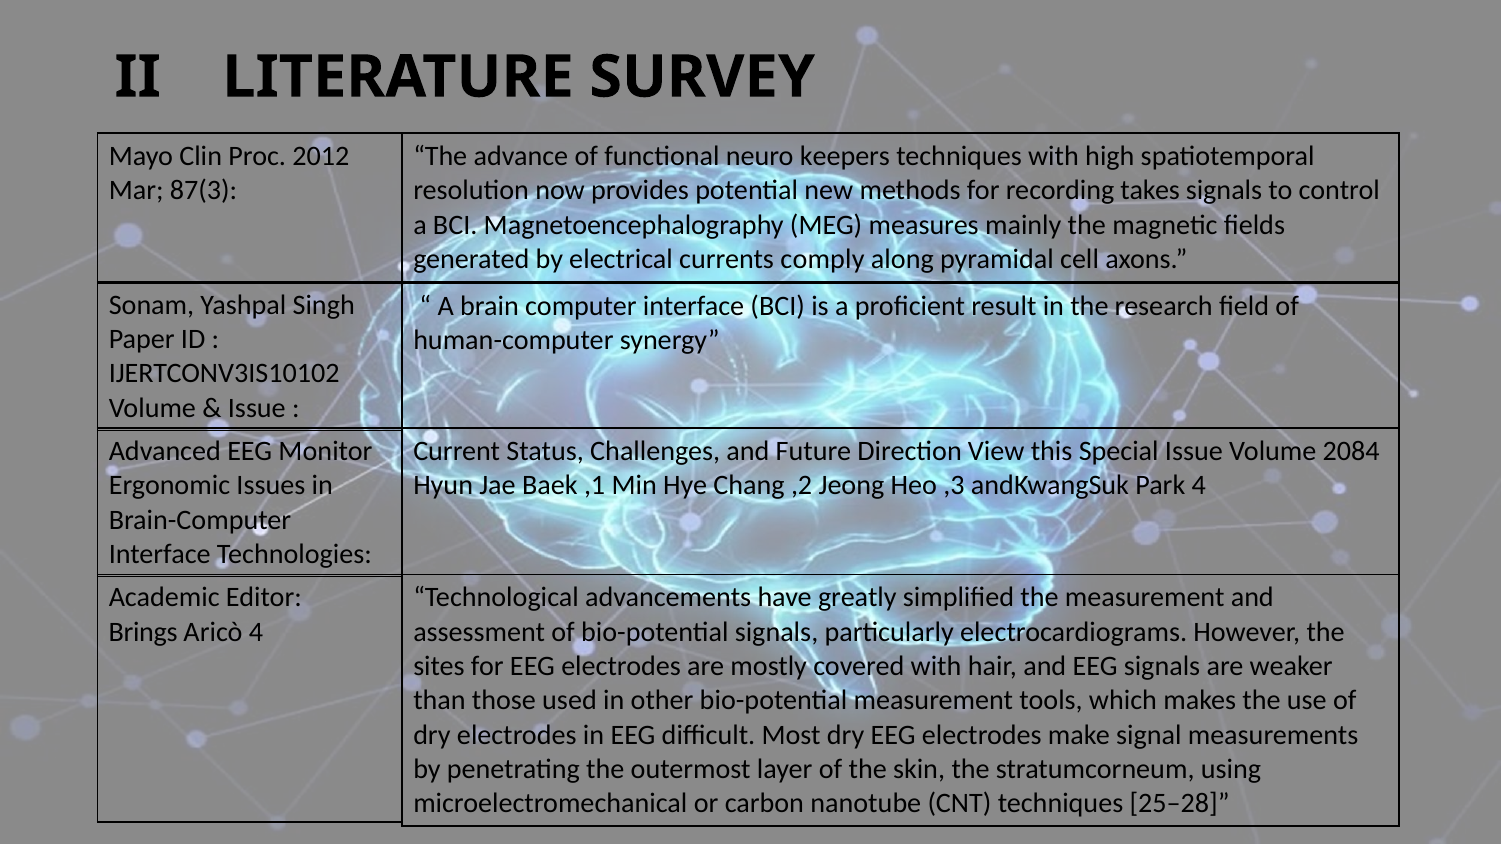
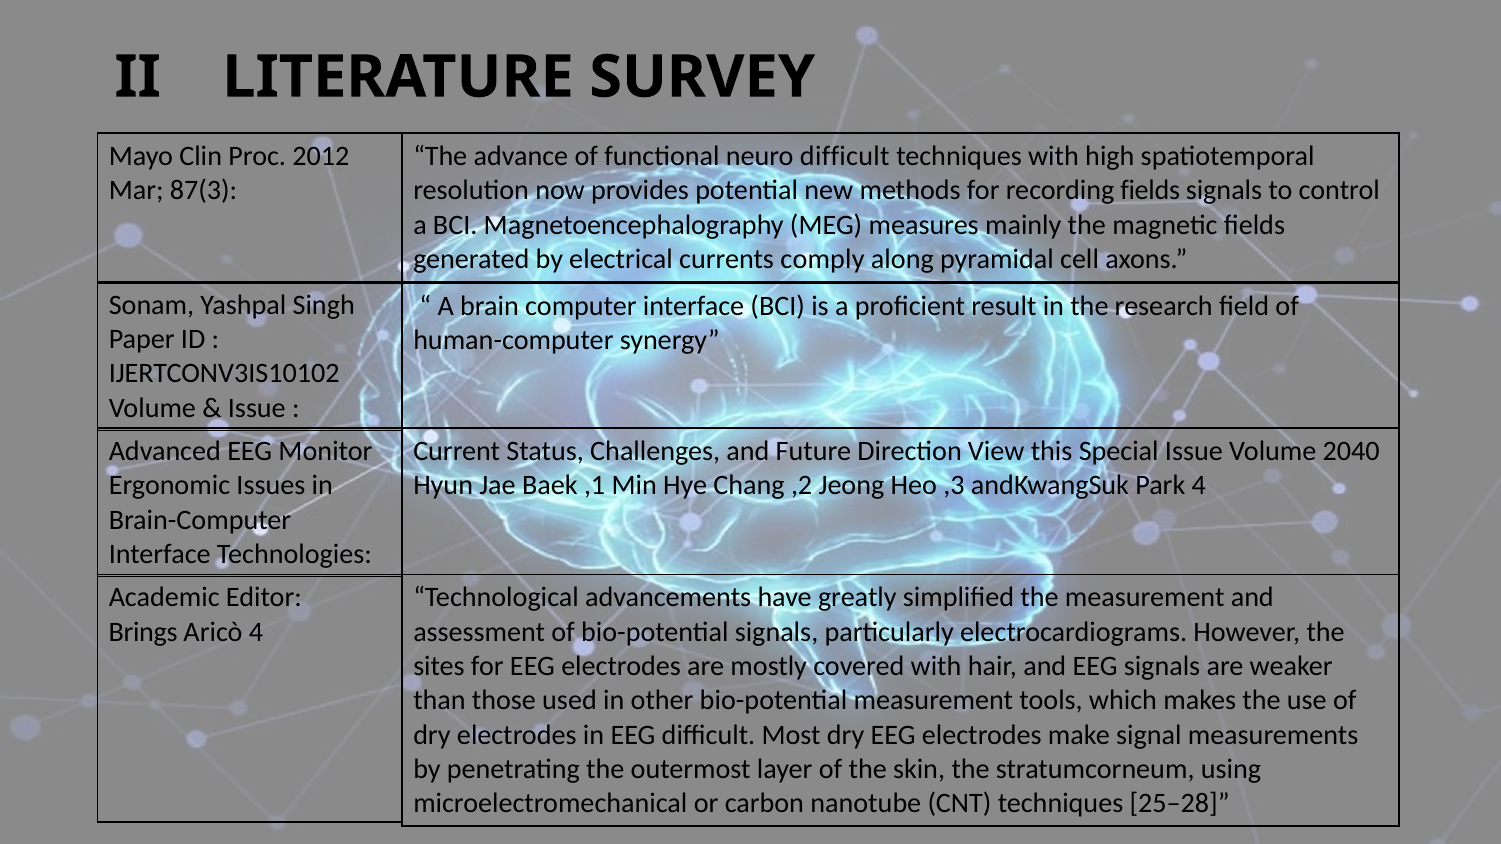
neuro keepers: keepers -> difficult (845, 156)
recording takes: takes -> fields (1150, 190)
2084: 2084 -> 2040 (1351, 451)
